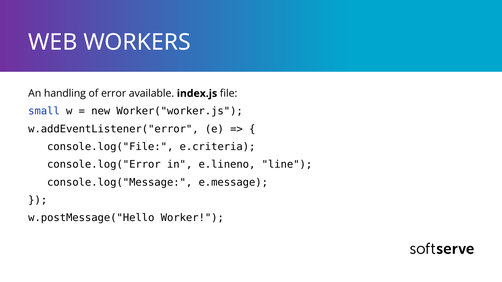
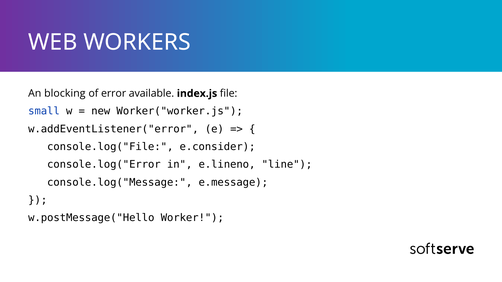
handling: handling -> blocking (65, 94)
e.criteria: e.criteria -> e.consider (218, 147)
